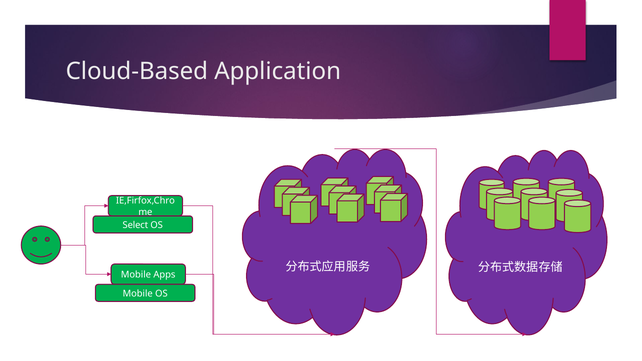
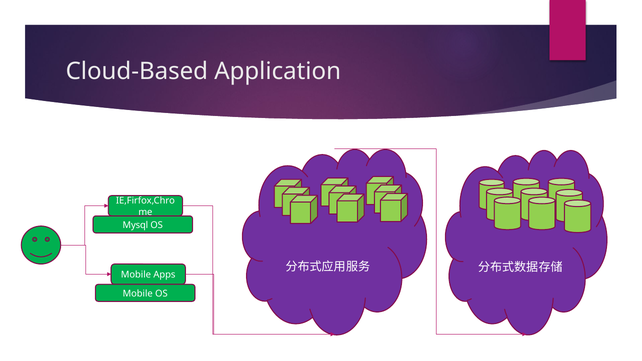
Select: Select -> Mysql (135, 225)
